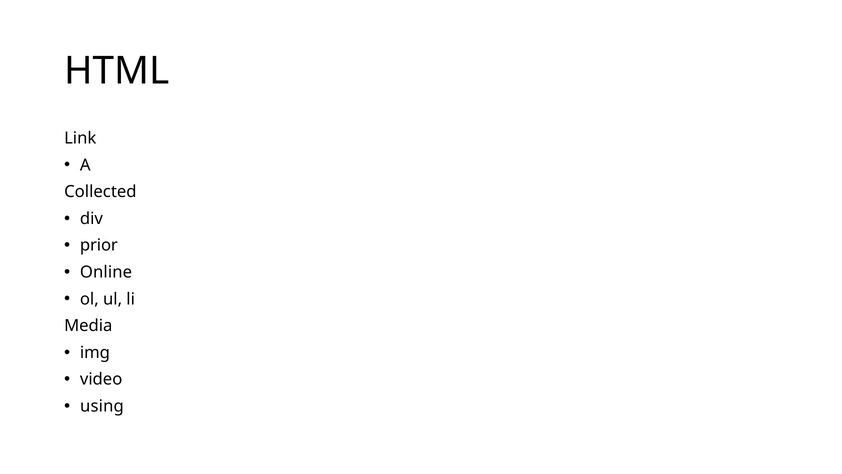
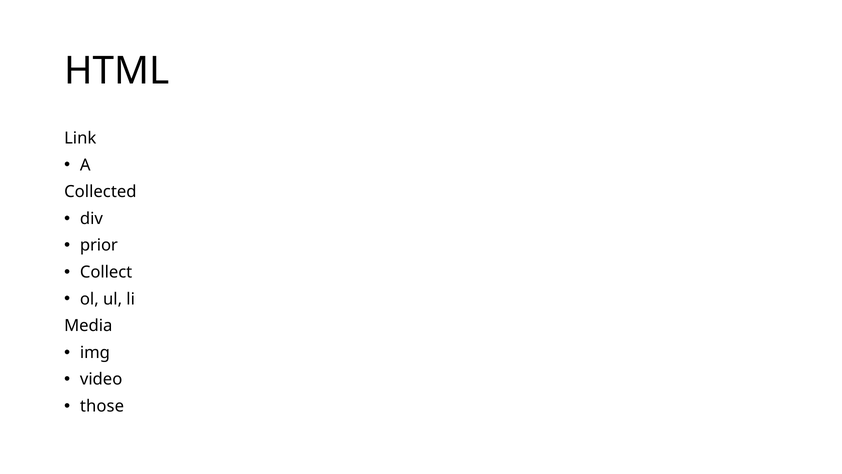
Online: Online -> Collect (106, 272)
using: using -> those (102, 406)
